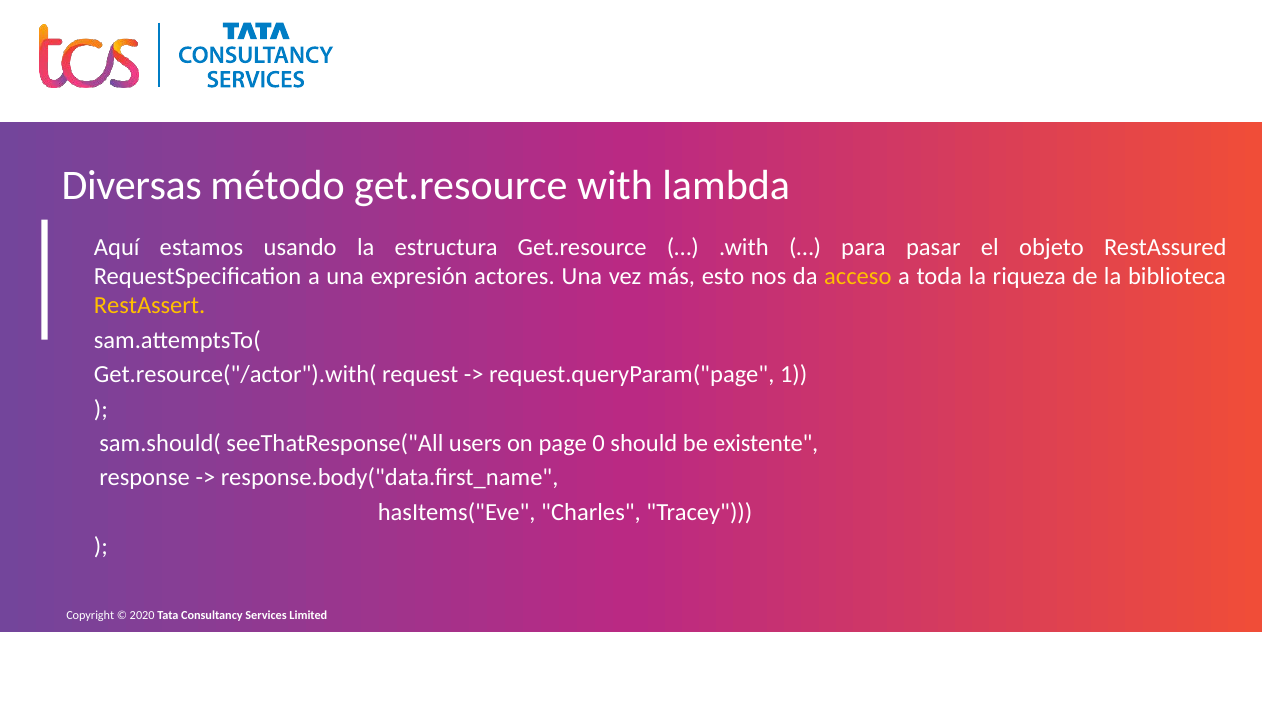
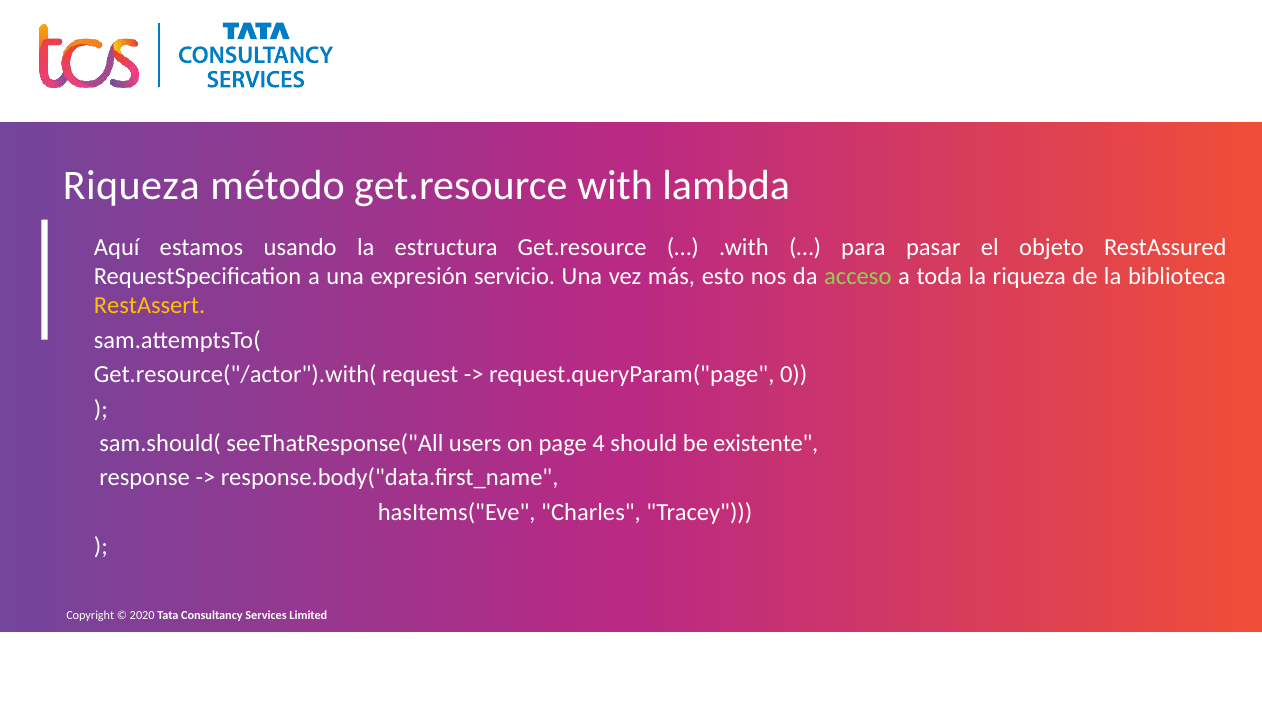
Diversas: Diversas -> Riqueza (131, 186)
actores: actores -> servicio (515, 276)
acceso colour: yellow -> light green (858, 276)
1: 1 -> 0 (794, 375)
0: 0 -> 4 (599, 443)
